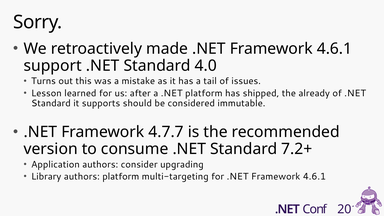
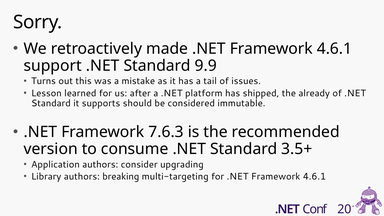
4.0: 4.0 -> 9.9 (206, 66)
4.7.7: 4.7.7 -> 7.6.3 (166, 132)
7.2+: 7.2+ -> 3.5+ (297, 149)
authors platform: platform -> breaking (121, 177)
